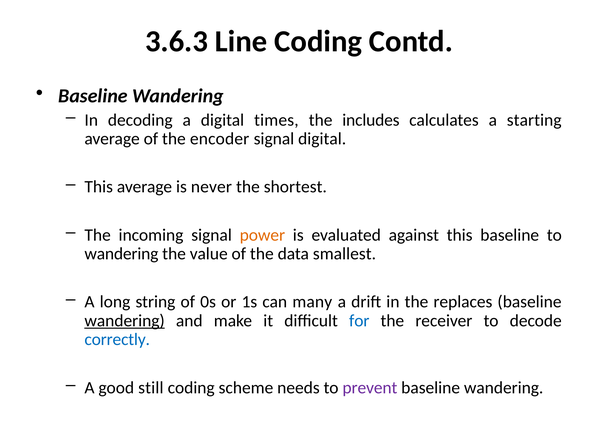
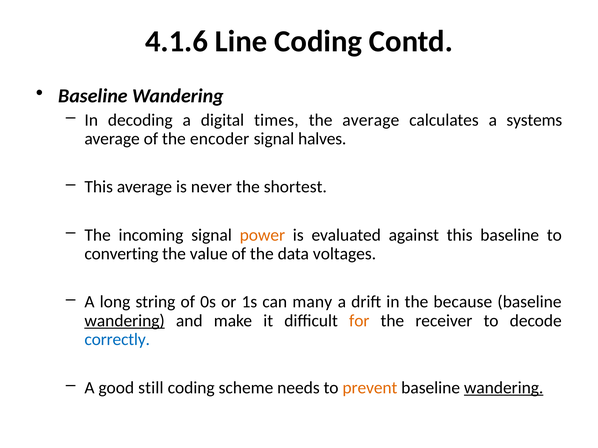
3.6.3: 3.6.3 -> 4.1.6 (177, 42)
the includes: includes -> average (371, 120)
starting: starting -> systems (534, 120)
signal digital: digital -> halves (322, 139)
wandering: wandering -> converting (121, 254)
smallest: smallest -> voltages (344, 254)
replaces: replaces -> because (463, 302)
for colour: blue -> orange (359, 321)
prevent colour: purple -> orange (370, 388)
wandering underline: none -> present (504, 388)
